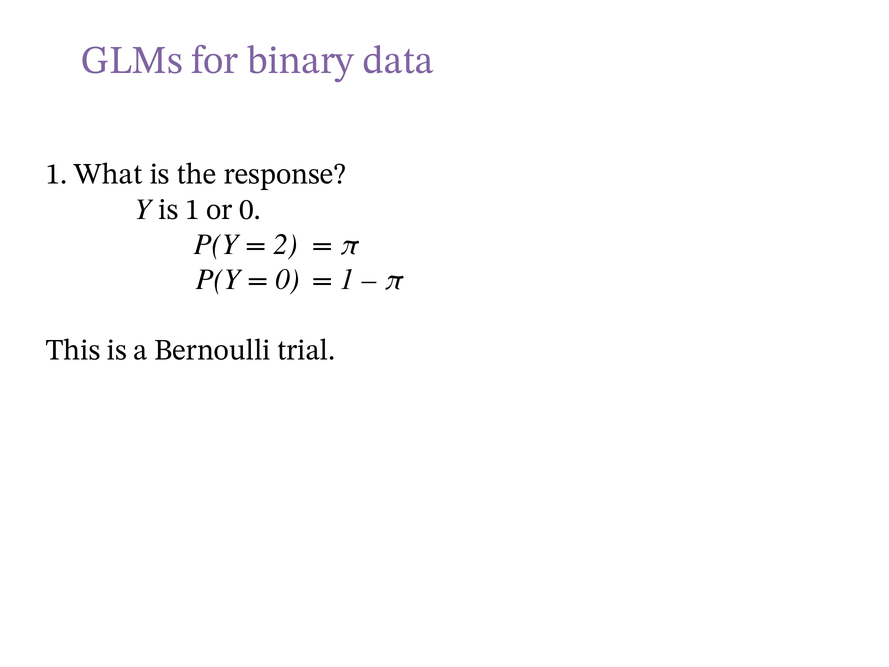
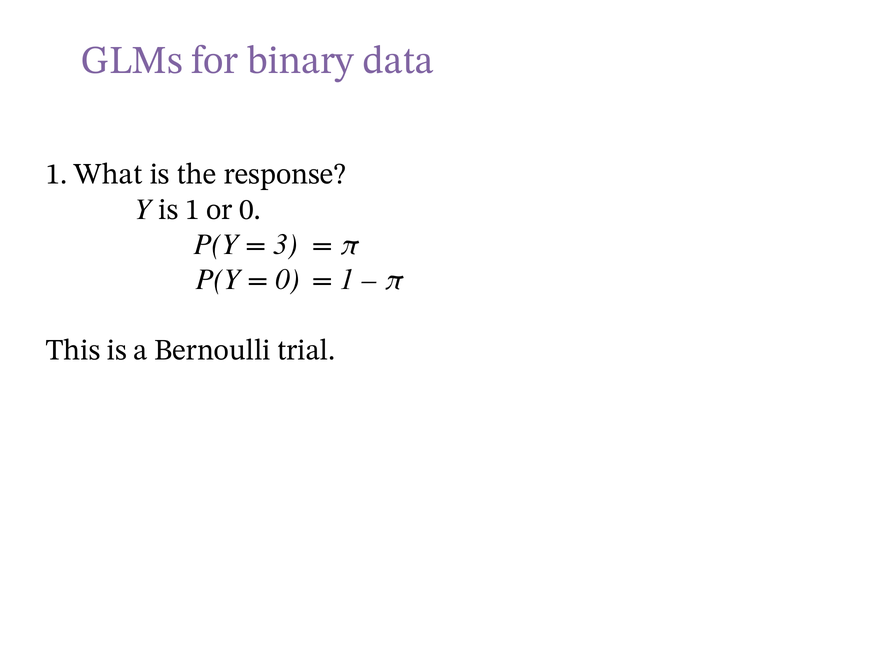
2: 2 -> 3 (285, 244)
